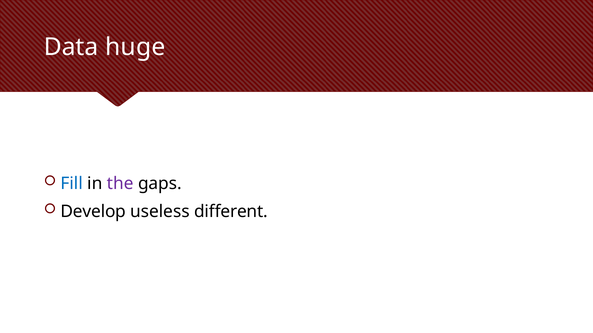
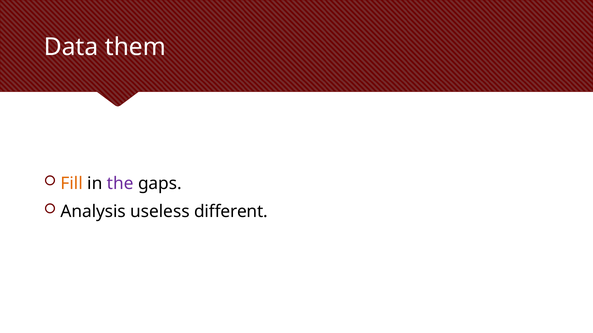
huge: huge -> them (135, 47)
Fill colour: blue -> orange (72, 184)
Develop: Develop -> Analysis (93, 212)
